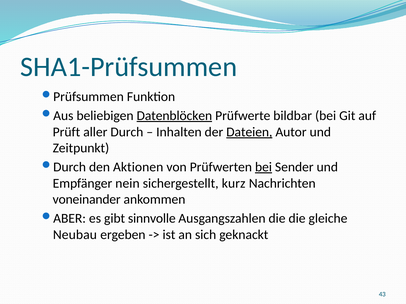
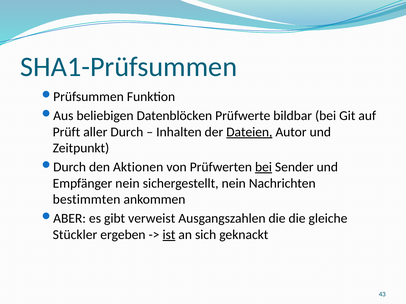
Datenblöcken underline: present -> none (174, 116)
sichergestellt kurz: kurz -> nein (234, 184)
voneinander: voneinander -> bestimmten (87, 200)
sinnvolle: sinnvolle -> verweist (152, 219)
Neubau: Neubau -> Stückler (75, 235)
ist underline: none -> present (169, 235)
